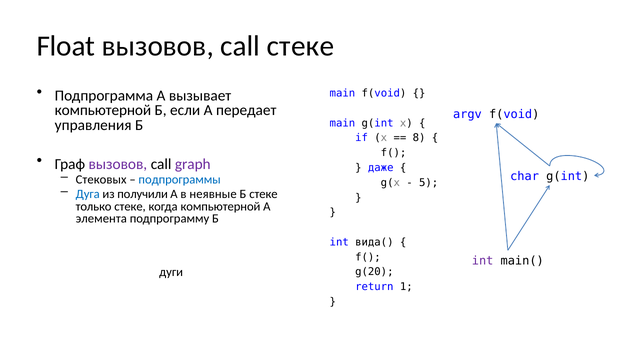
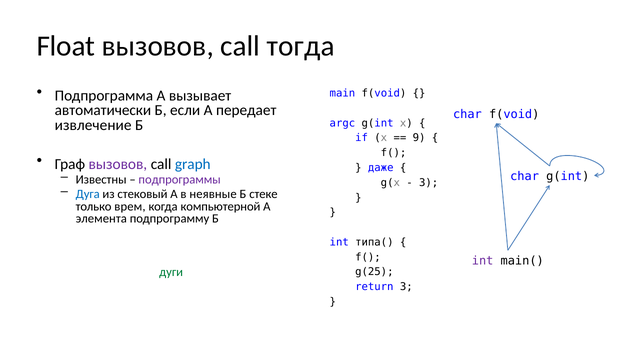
call стеке: стеке -> тогда (301, 46)
компьютерной: компьютерной -> автоматически (103, 111)
argv: argv -> char (467, 115)
main: main -> argc (342, 123)
управления: управления -> извлечение (93, 125)
8: 8 -> 9 (419, 138)
graph colour: purple -> blue (193, 164)
Стековых: Стековых -> Известны (101, 180)
подпрограммы colour: blue -> purple (180, 180)
5: 5 -> 3 (429, 183)
получили: получили -> стековый (143, 194)
только стеке: стеке -> врем (130, 207)
вида(: вида( -> типа( (374, 242)
дуги colour: black -> green (171, 272)
g(20: g(20 -> g(25 (374, 272)
return 1: 1 -> 3 (406, 287)
